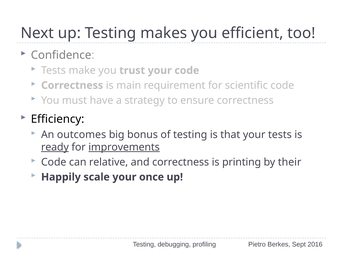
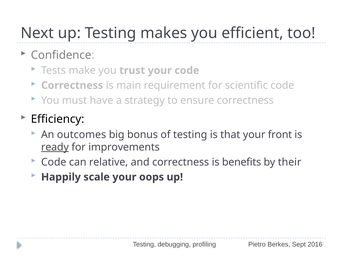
your tests: tests -> front (280, 135)
improvements underline: present -> none (124, 147)
printing: printing -> benefits (242, 162)
once: once -> oops (152, 177)
